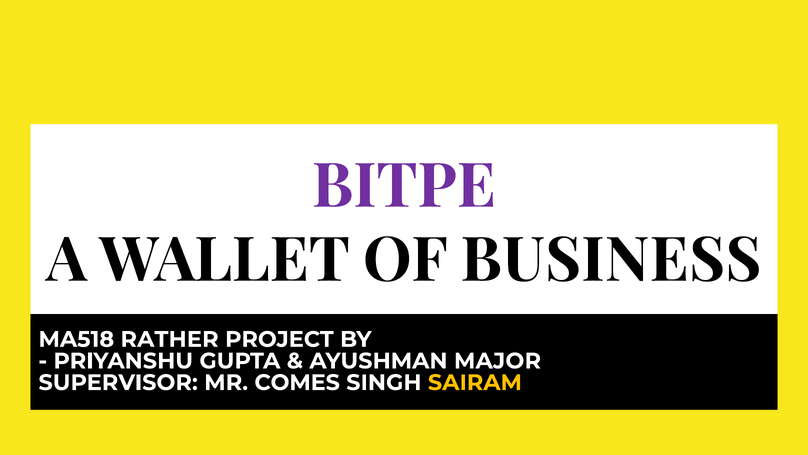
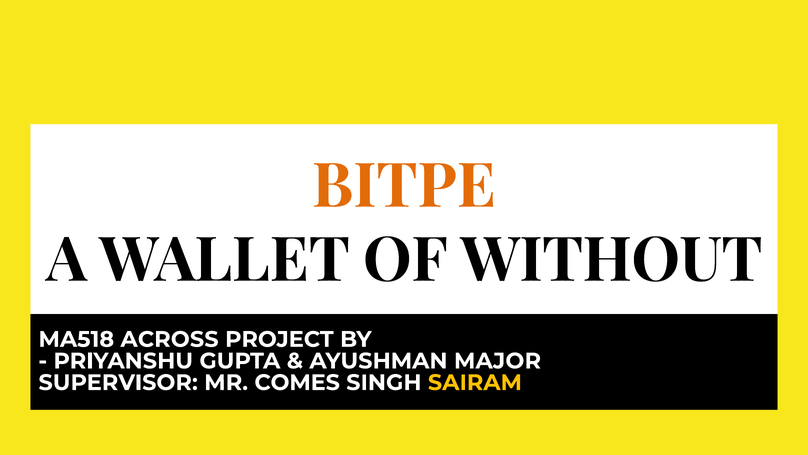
BITPE colour: purple -> orange (404, 186)
BUSINESS: BUSINESS -> WITHOUT (611, 260)
RATHER: RATHER -> ACROSS (170, 339)
